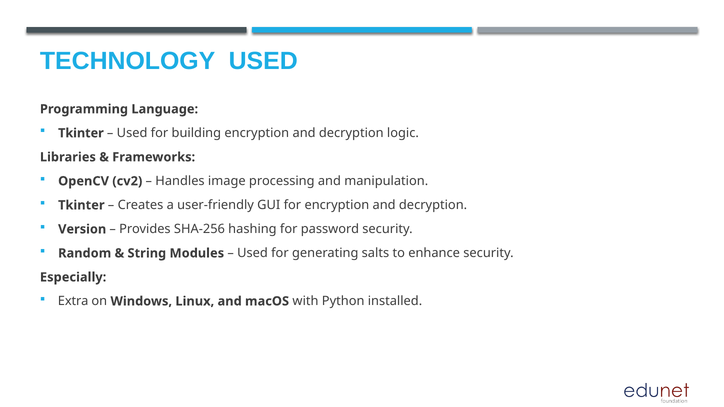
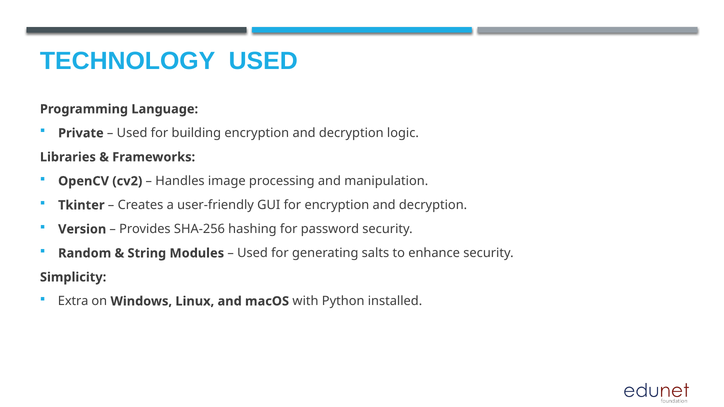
Tkinter: Tkinter -> Private (81, 133)
Especially: Especially -> Simplicity (73, 277)
